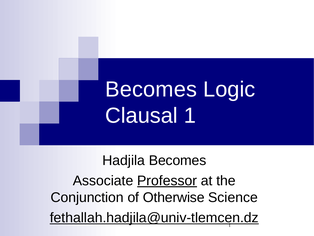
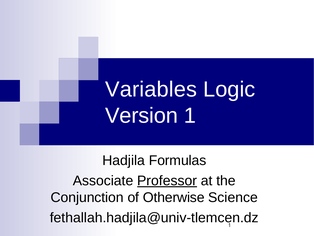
Becomes: Becomes -> Variables (151, 89)
Clausal: Clausal -> Version (142, 115)
Hadjila Becomes: Becomes -> Formulas (178, 160)
fethallah.hadjila@univ-tlemcen.dz underline: present -> none (154, 217)
